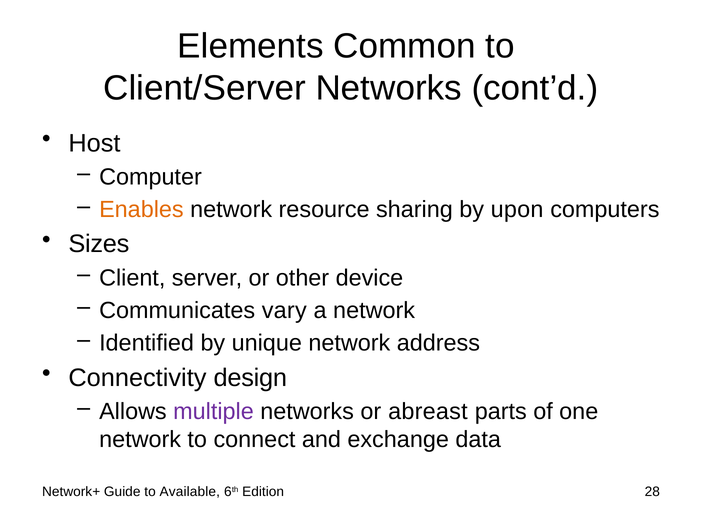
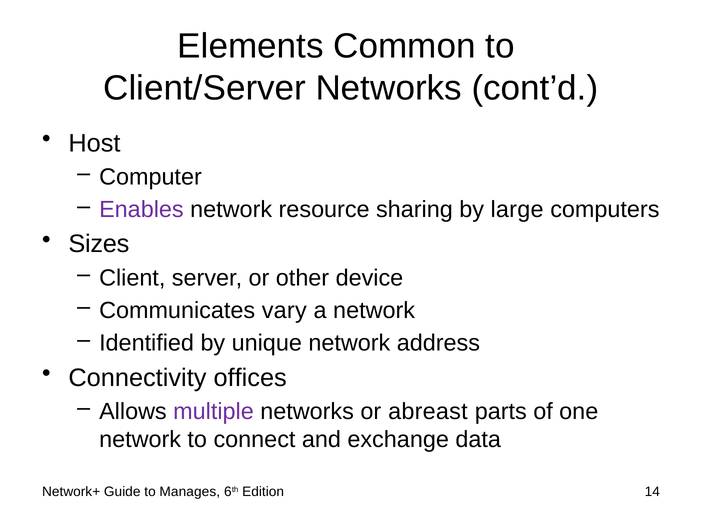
Enables colour: orange -> purple (141, 210)
upon: upon -> large (517, 210)
design: design -> offices (250, 378)
Available: Available -> Manages (190, 492)
28: 28 -> 14 (652, 492)
